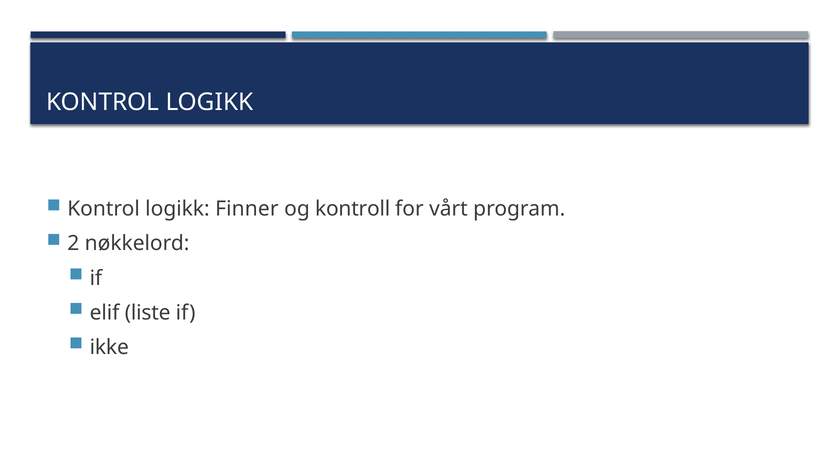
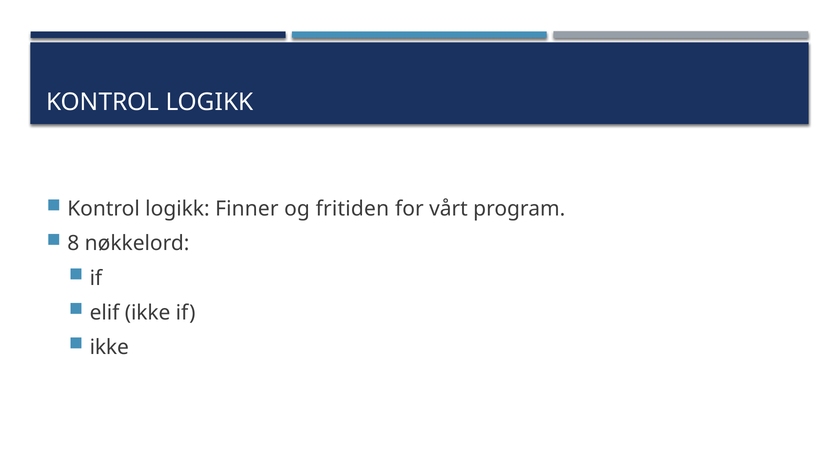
kontroll: kontroll -> fritiden (352, 209)
2: 2 -> 8 (73, 243)
elif liste: liste -> ikke (148, 313)
